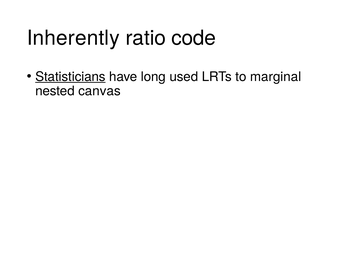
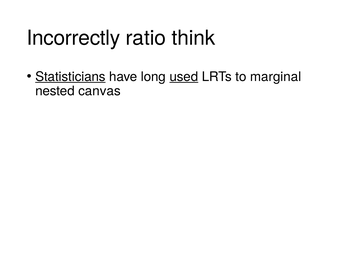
Inherently: Inherently -> Incorrectly (73, 38)
code: code -> think (194, 38)
used underline: none -> present (184, 77)
